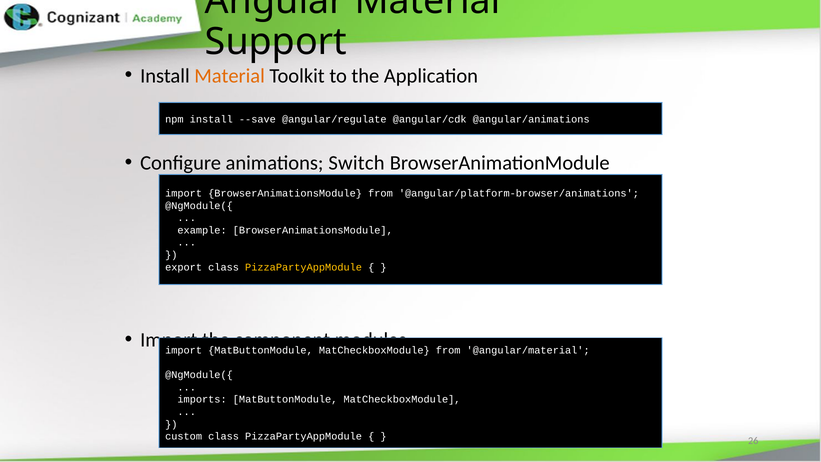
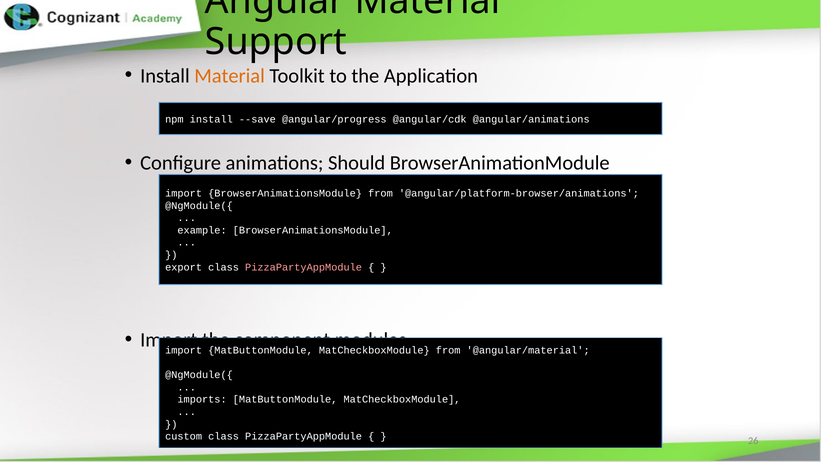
@angular/regulate: @angular/regulate -> @angular/progress (334, 119)
Switch: Switch -> Should (357, 163)
PizzaPartyAppModule colour: yellow -> pink (304, 267)
